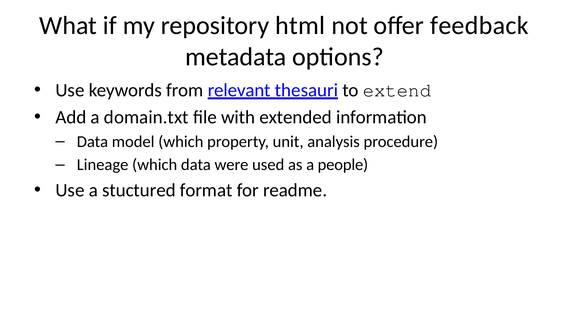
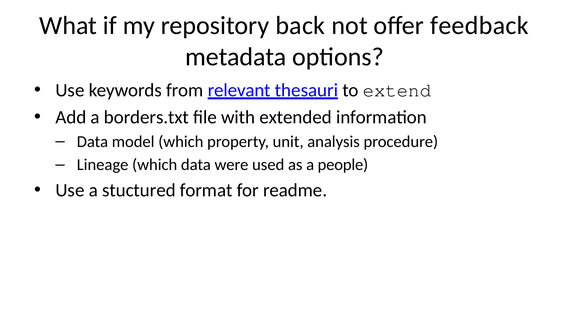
html: html -> back (300, 26)
domain.txt: domain.txt -> borders.txt (146, 117)
